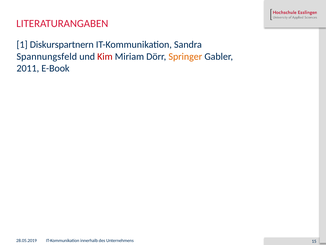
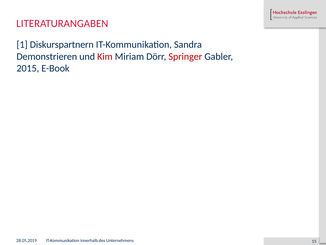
Spannungsfeld: Spannungsfeld -> Demonstrieren (47, 56)
Springer colour: orange -> red (185, 56)
2011: 2011 -> 2015 (28, 68)
